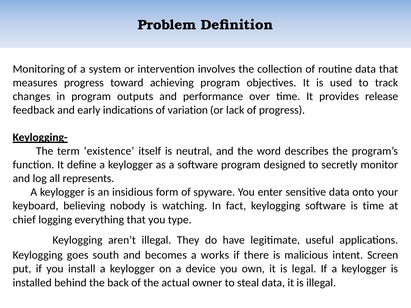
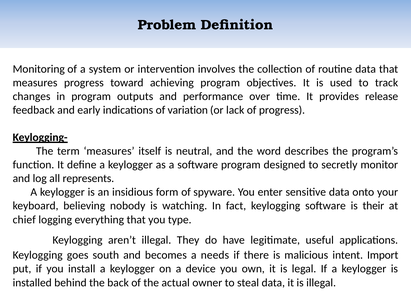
term existence: existence -> measures (109, 151)
is time: time -> their (373, 206)
works: works -> needs (215, 255)
Screen: Screen -> Import (383, 255)
